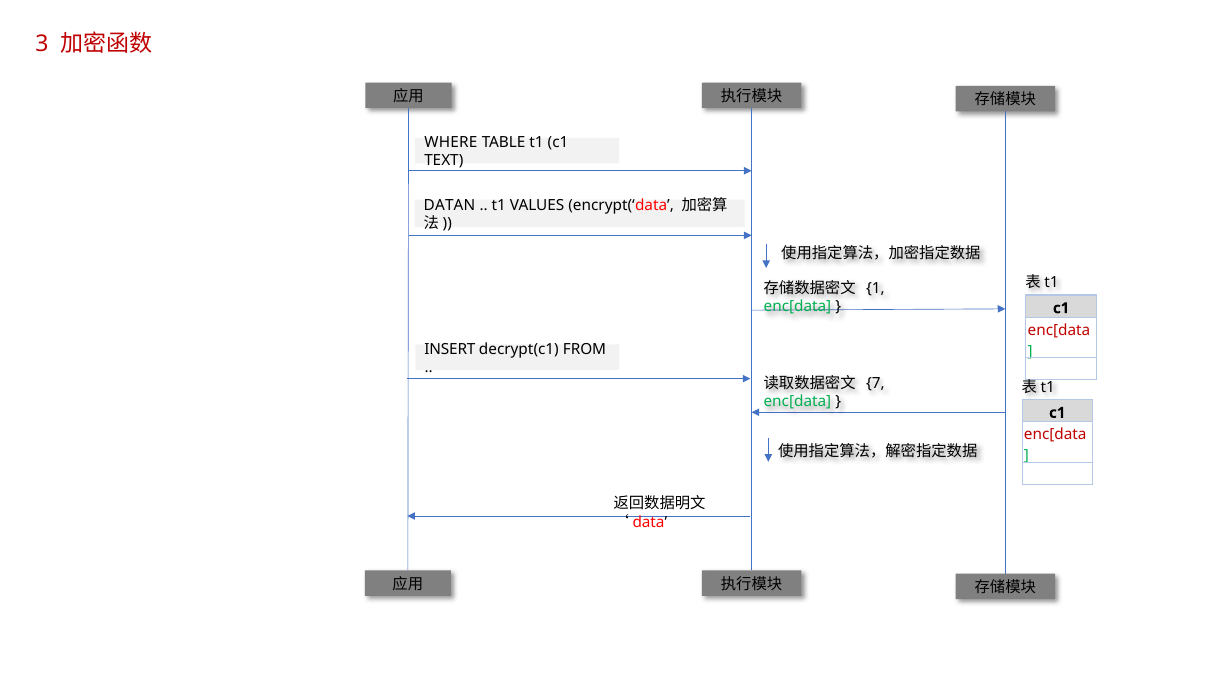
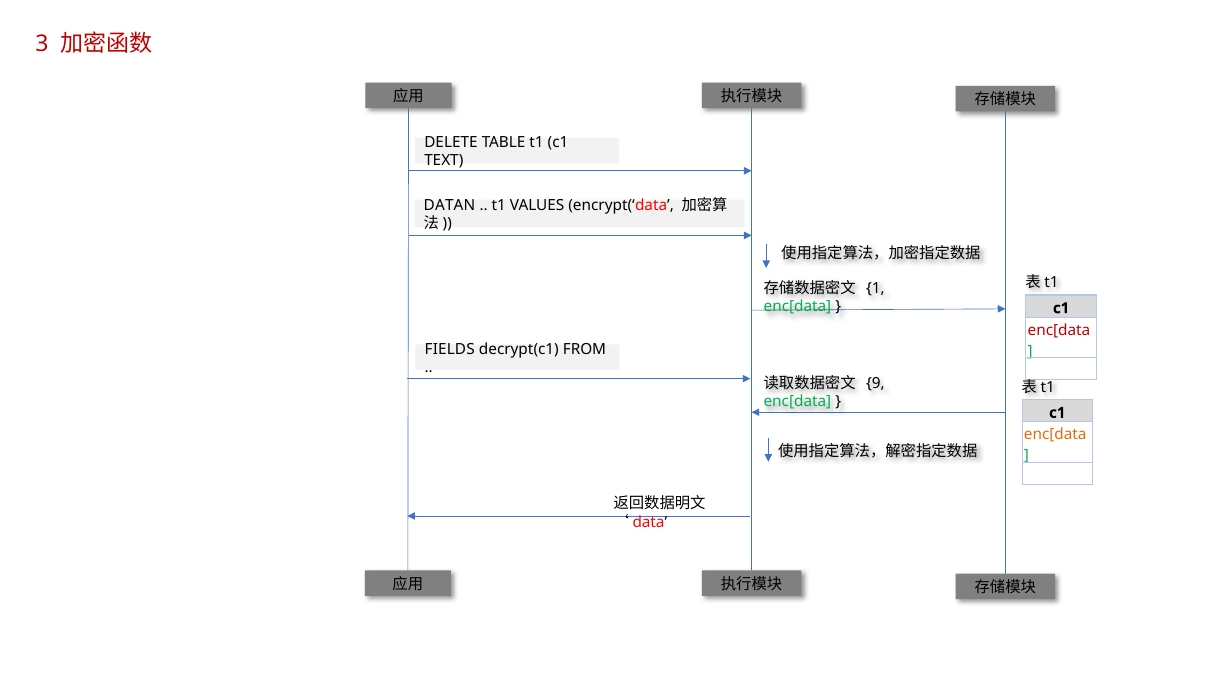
WHERE: WHERE -> DELETE (451, 142)
INSERT: INSERT -> FIELDS (450, 349)
7: 7 -> 9 (875, 383)
enc[data colour: red -> orange (1055, 435)
